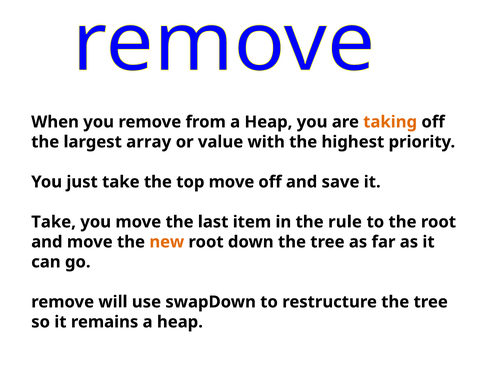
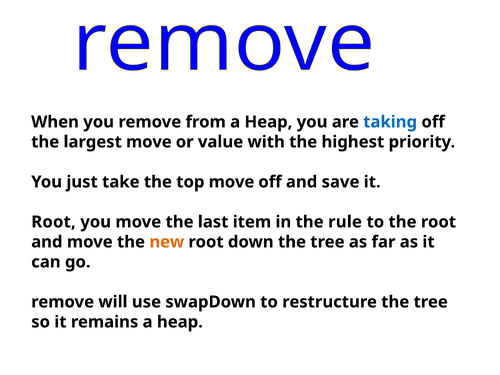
taking colour: orange -> blue (390, 122)
largest array: array -> move (149, 142)
Take: Take -> Root (54, 222)
